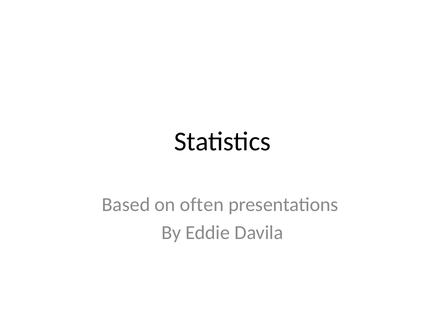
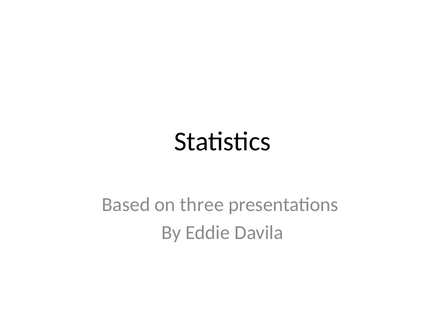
often: often -> three (202, 205)
